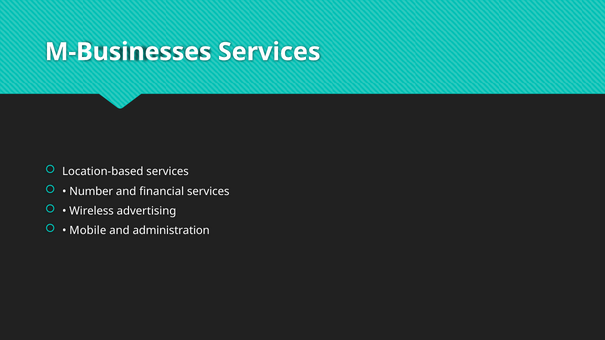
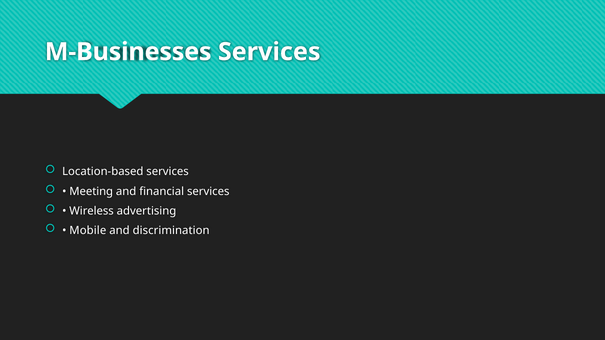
Number: Number -> Meeting (91, 191)
administration: administration -> discrimination (171, 231)
